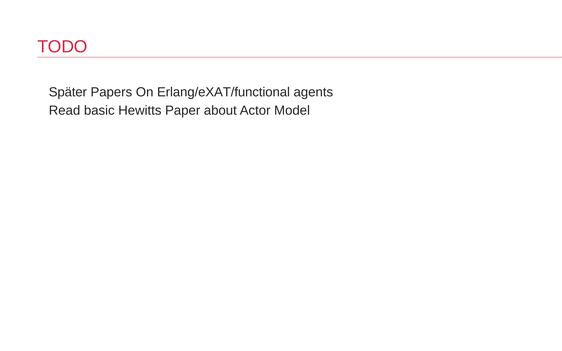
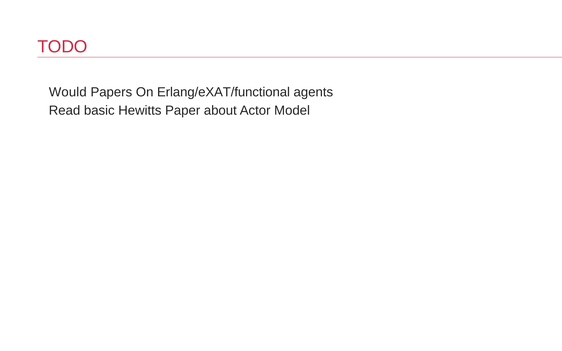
Später: Später -> Would (68, 92)
